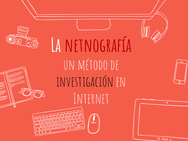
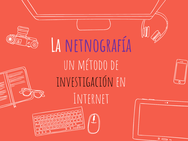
netnografía colour: red -> purple (98, 46)
